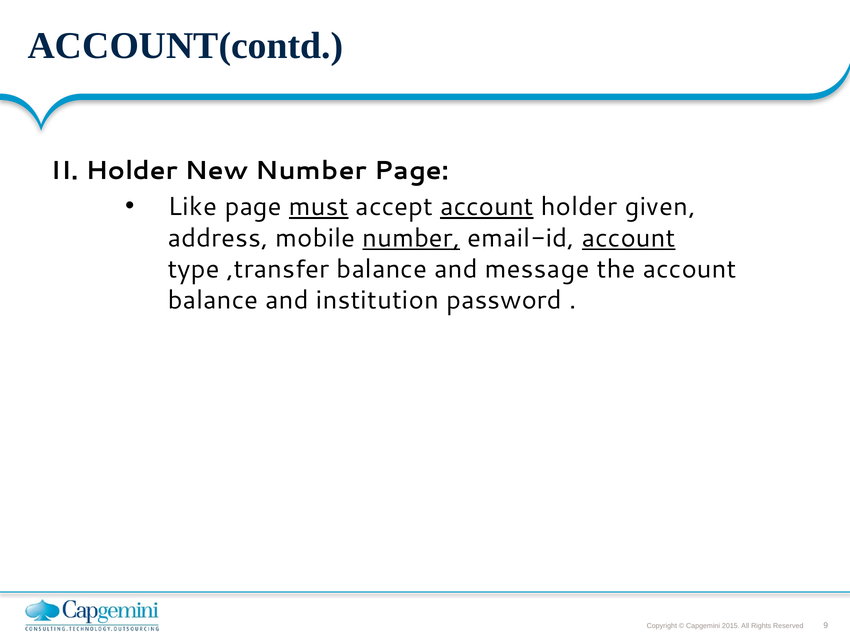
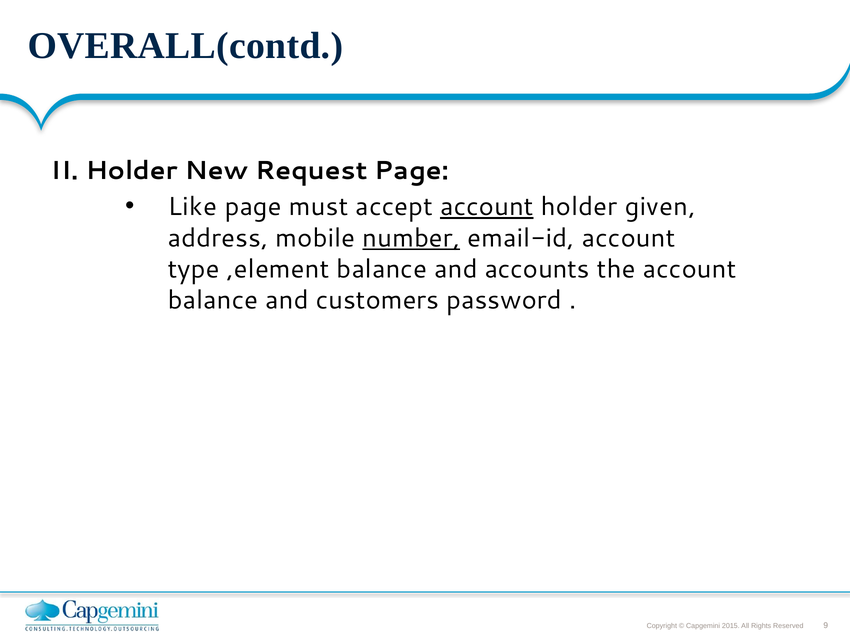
ACCOUNT(contd: ACCOUNT(contd -> OVERALL(contd (185, 46)
New Number: Number -> Request (311, 170)
must underline: present -> none (319, 207)
account underline: present -> none (629, 238)
,transfer: ,transfer -> ,element (278, 269)
message: message -> accounts (537, 269)
institution: institution -> customers (378, 300)
